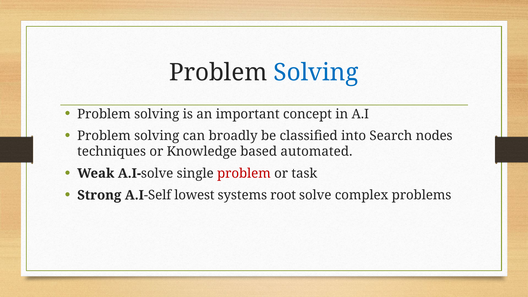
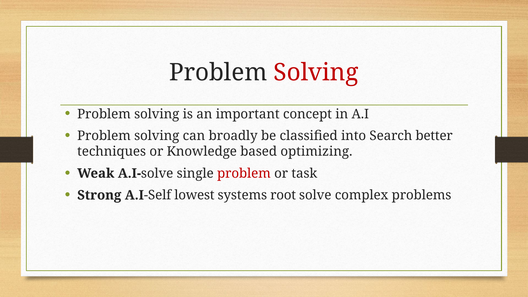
Solving colour: blue -> red (316, 72)
nodes: nodes -> better (434, 136)
automated: automated -> optimizing (316, 152)
